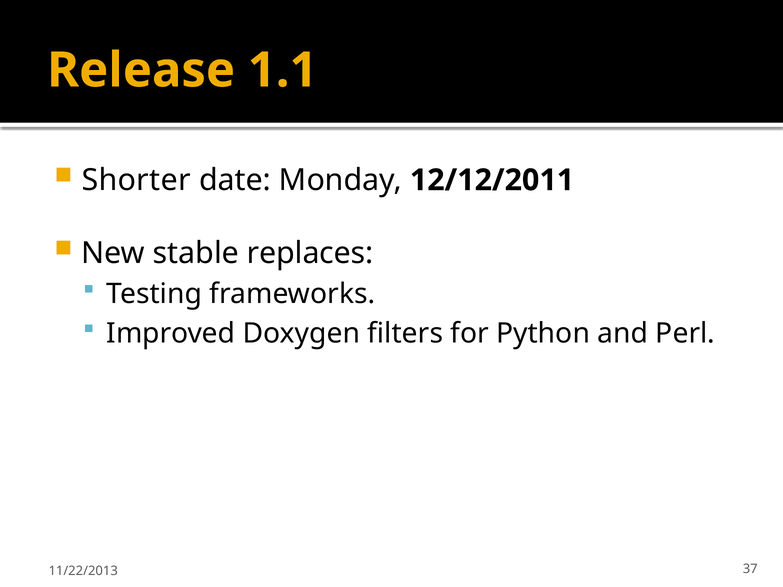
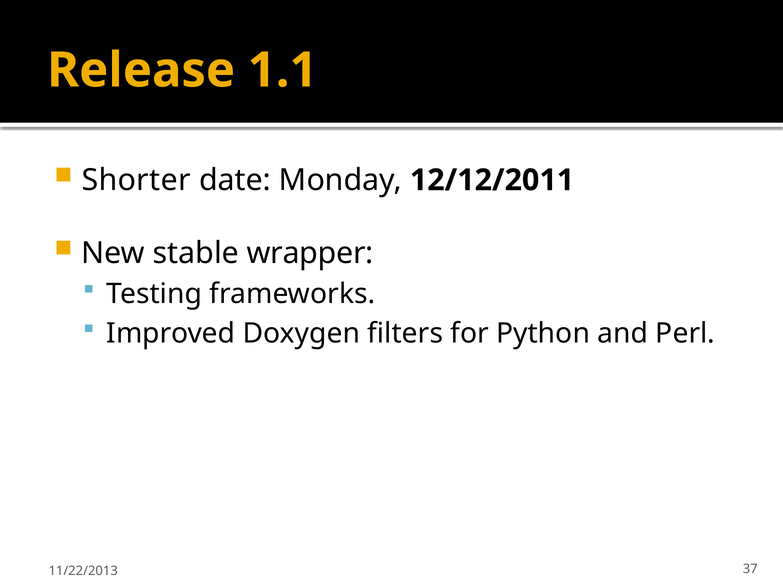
replaces: replaces -> wrapper (310, 253)
